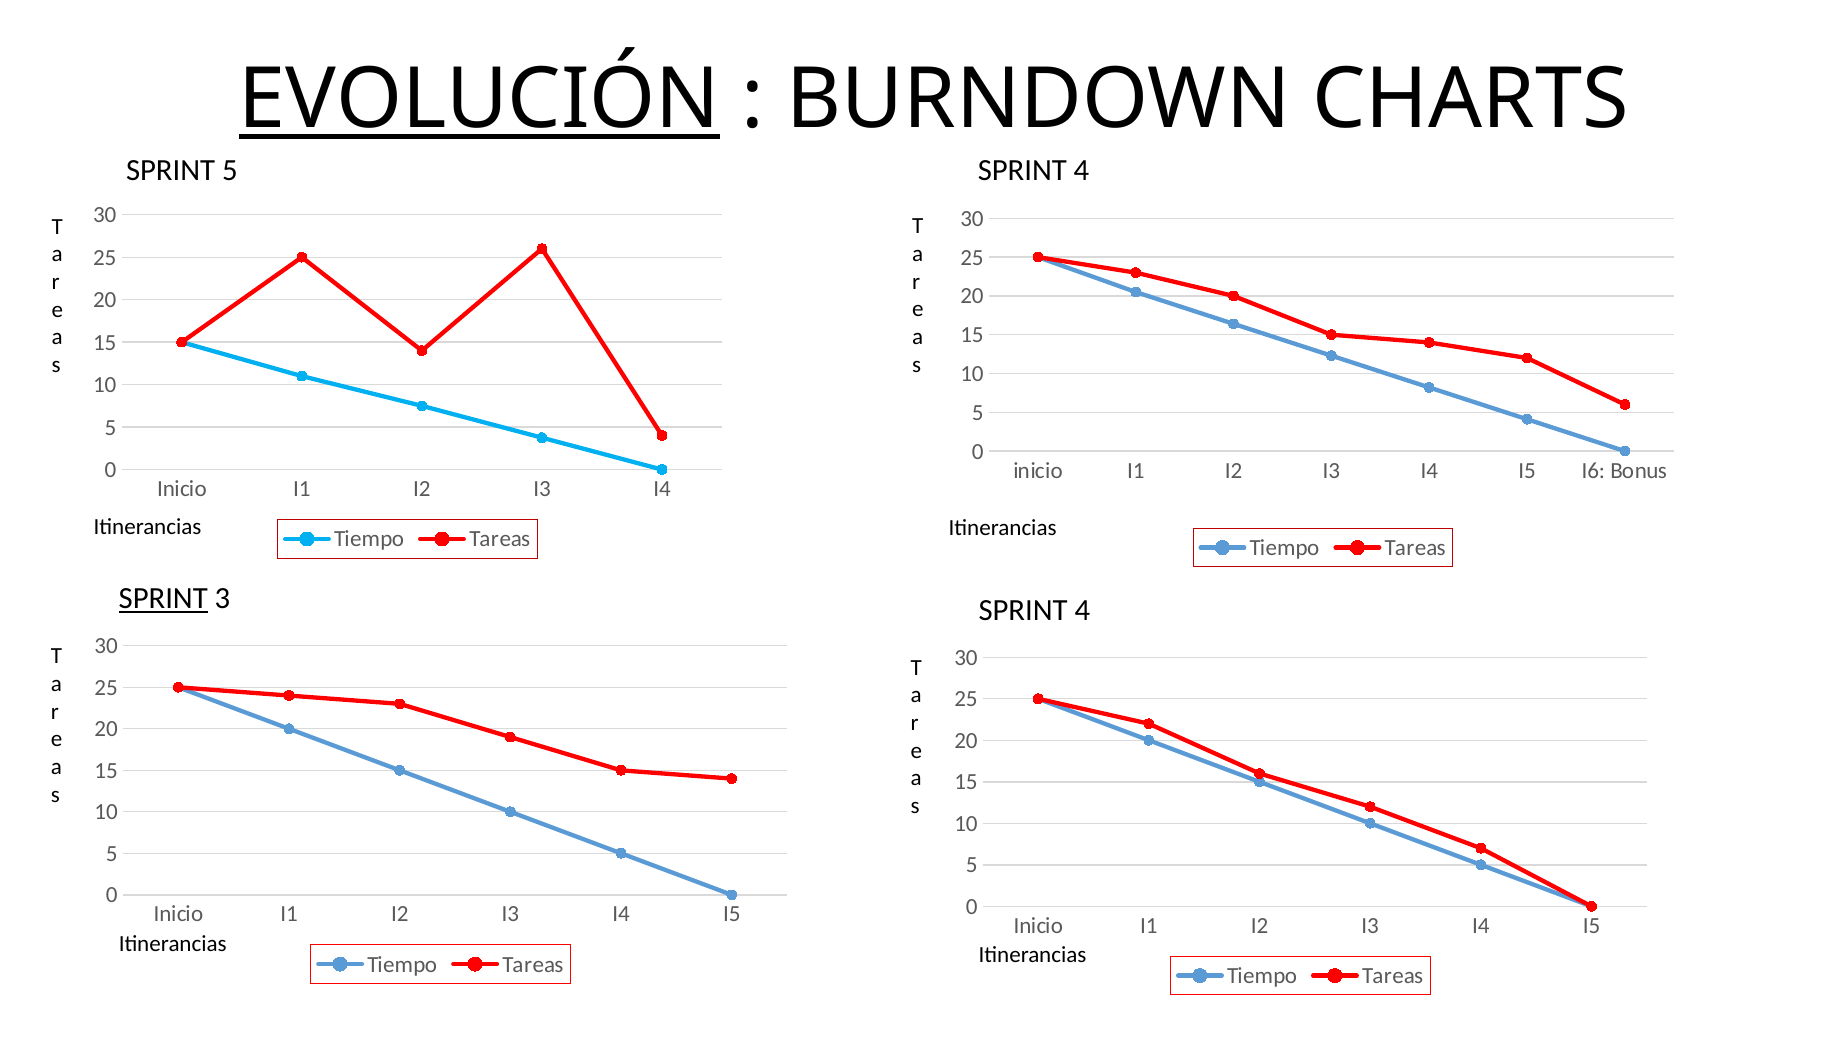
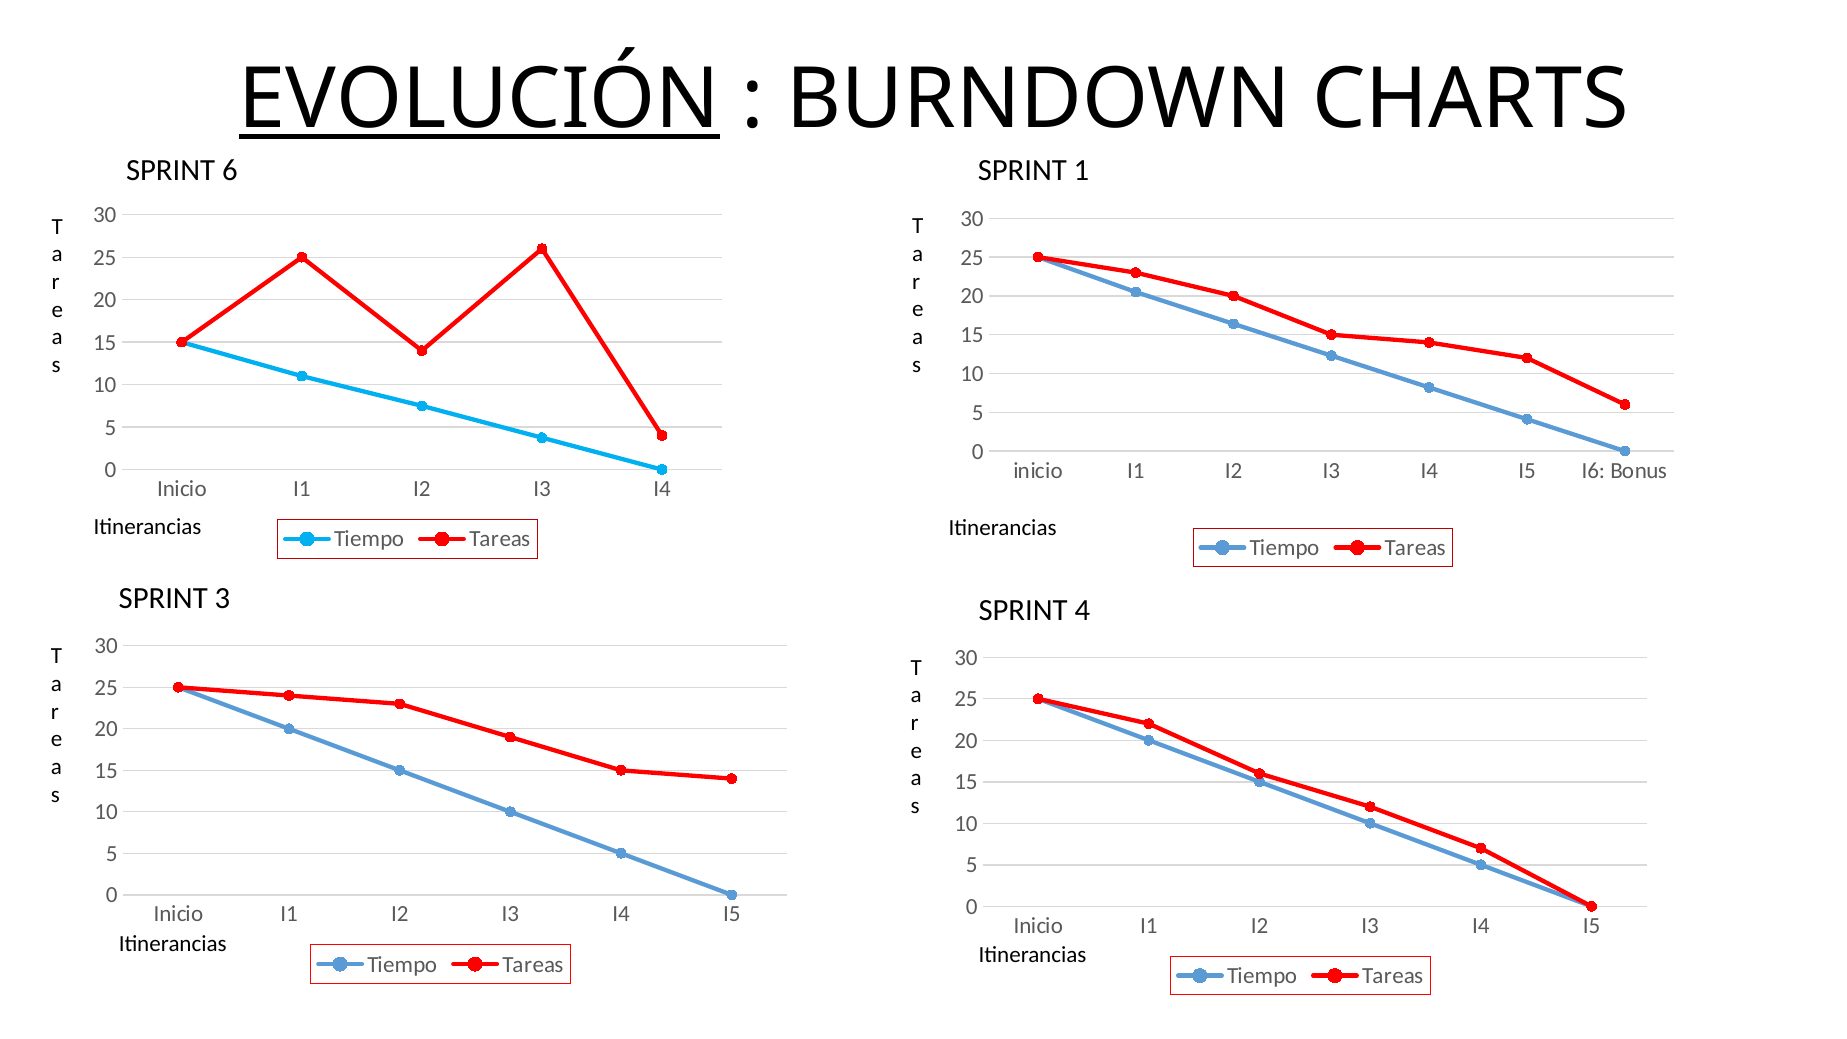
4: 4 -> 1 (1082, 170)
SPRINT 5: 5 -> 6 (230, 170)
SPRINT underline: present -> none (163, 599)
